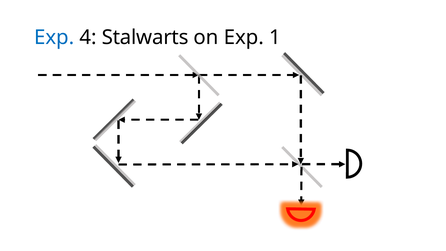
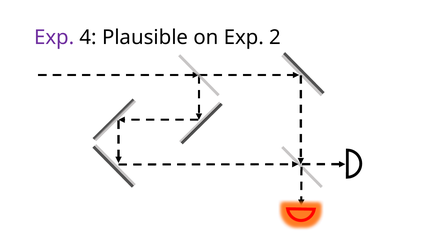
Exp colour: blue -> purple (54, 37)
Stalwarts: Stalwarts -> Plausible (145, 37)
1: 1 -> 2 (275, 37)
